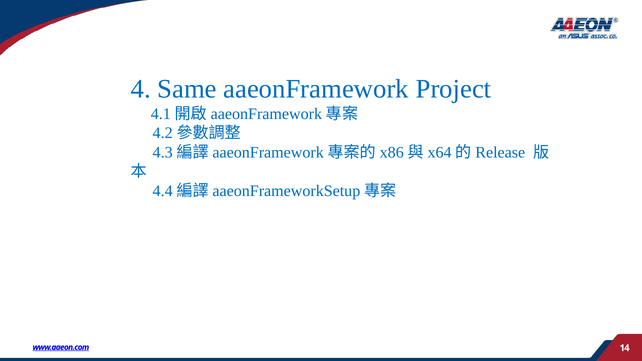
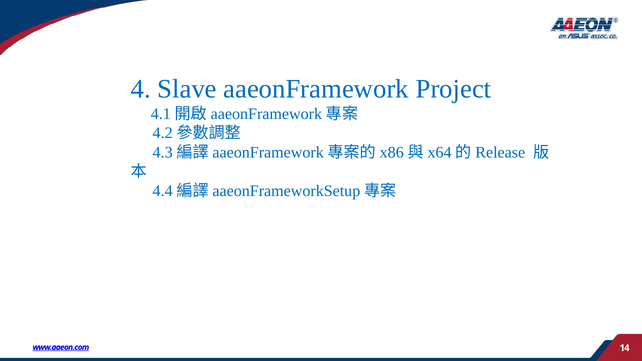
Same: Same -> Slave (187, 89)
